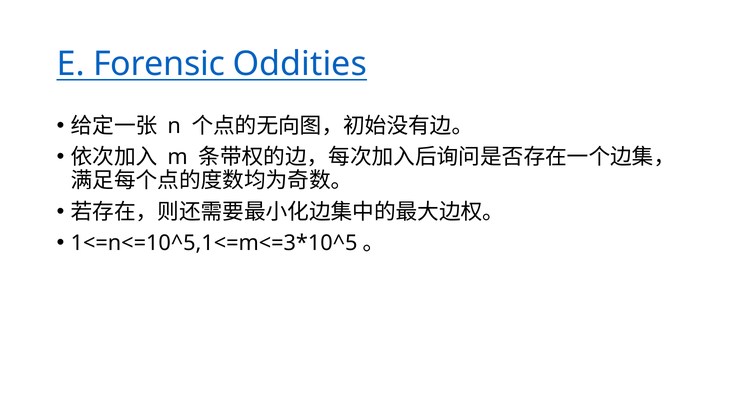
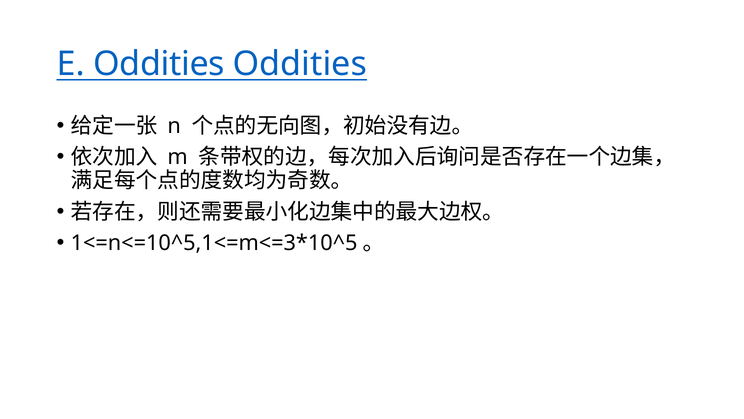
E Forensic: Forensic -> Oddities (159, 64)
